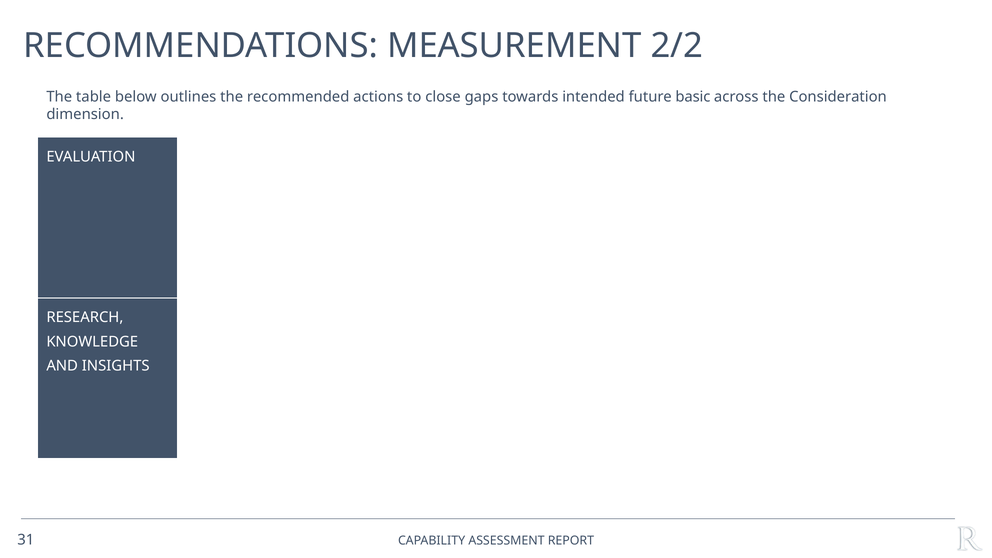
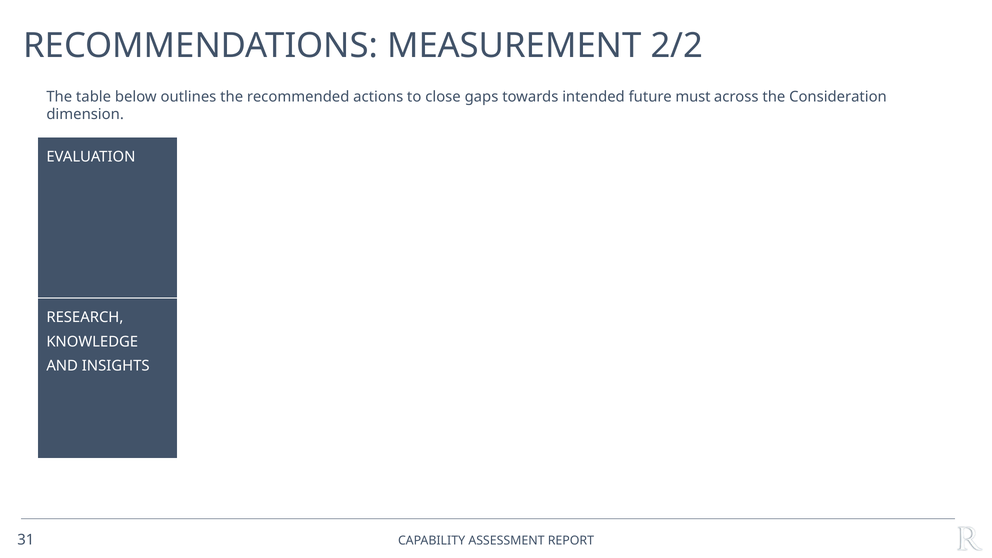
basic: basic -> must (693, 97)
